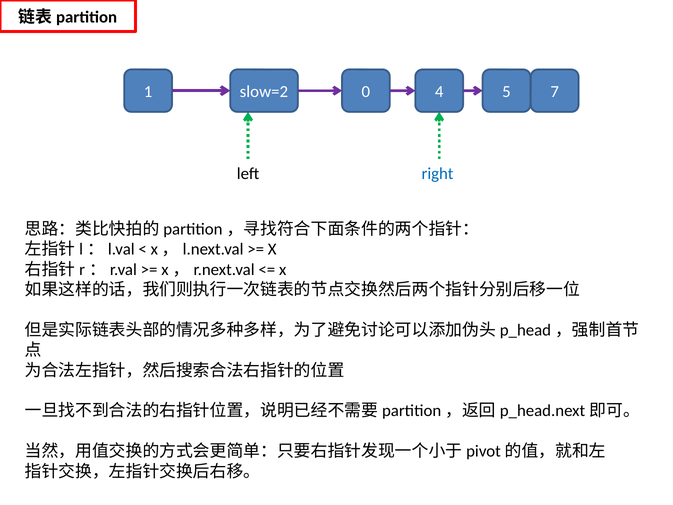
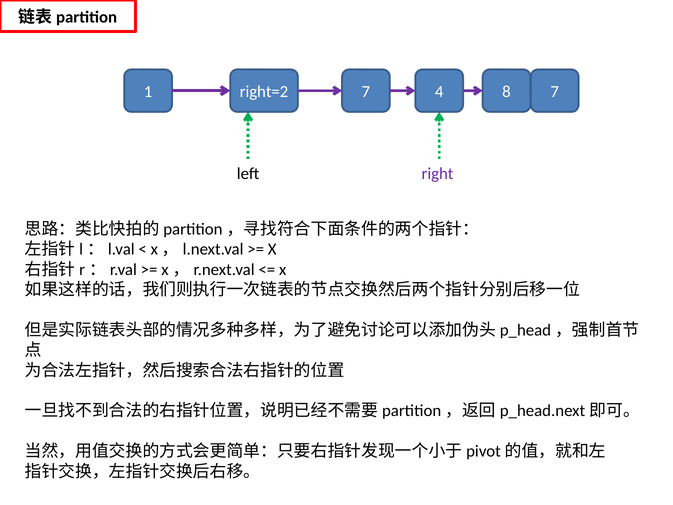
slow=2: slow=2 -> right=2 (264, 92)
1 0: 0 -> 7 (366, 92)
5: 5 -> 8 (506, 92)
right colour: blue -> purple (438, 174)
